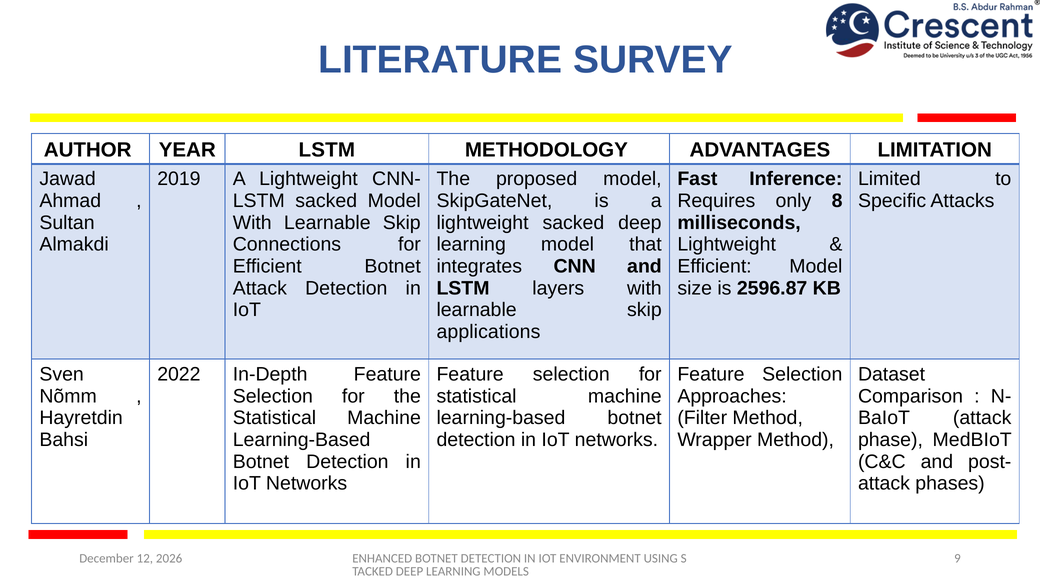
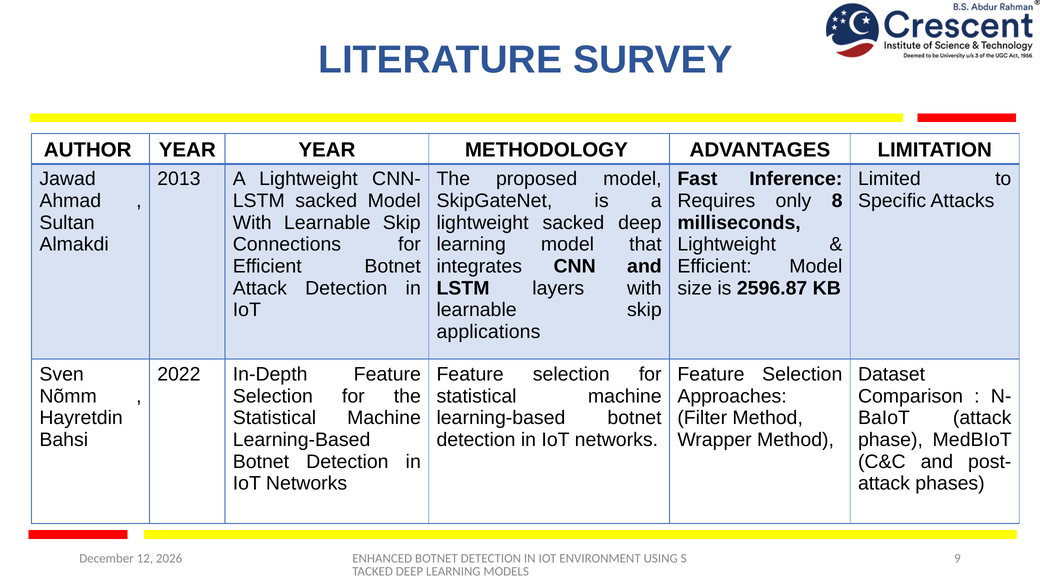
YEAR LSTM: LSTM -> YEAR (327, 150)
2019: 2019 -> 2013 (179, 179)
